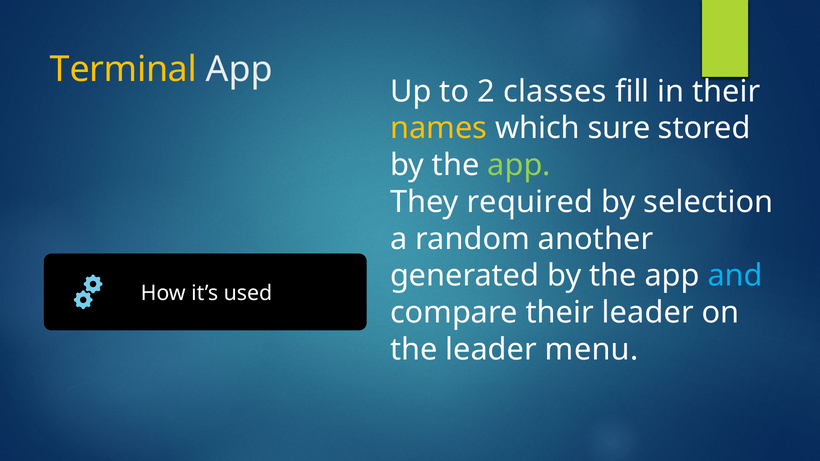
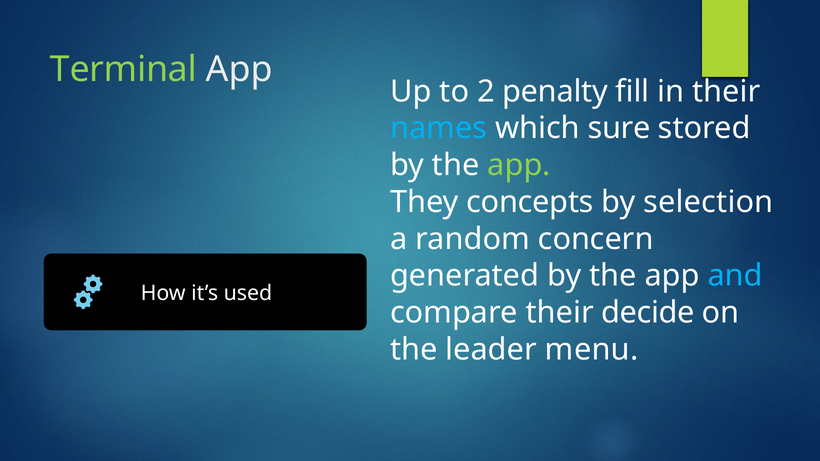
Terminal colour: yellow -> light green (123, 69)
classes: classes -> penalty (555, 91)
names colour: yellow -> light blue (439, 128)
required: required -> concepts (530, 202)
another: another -> concern (596, 239)
their leader: leader -> decide (648, 313)
